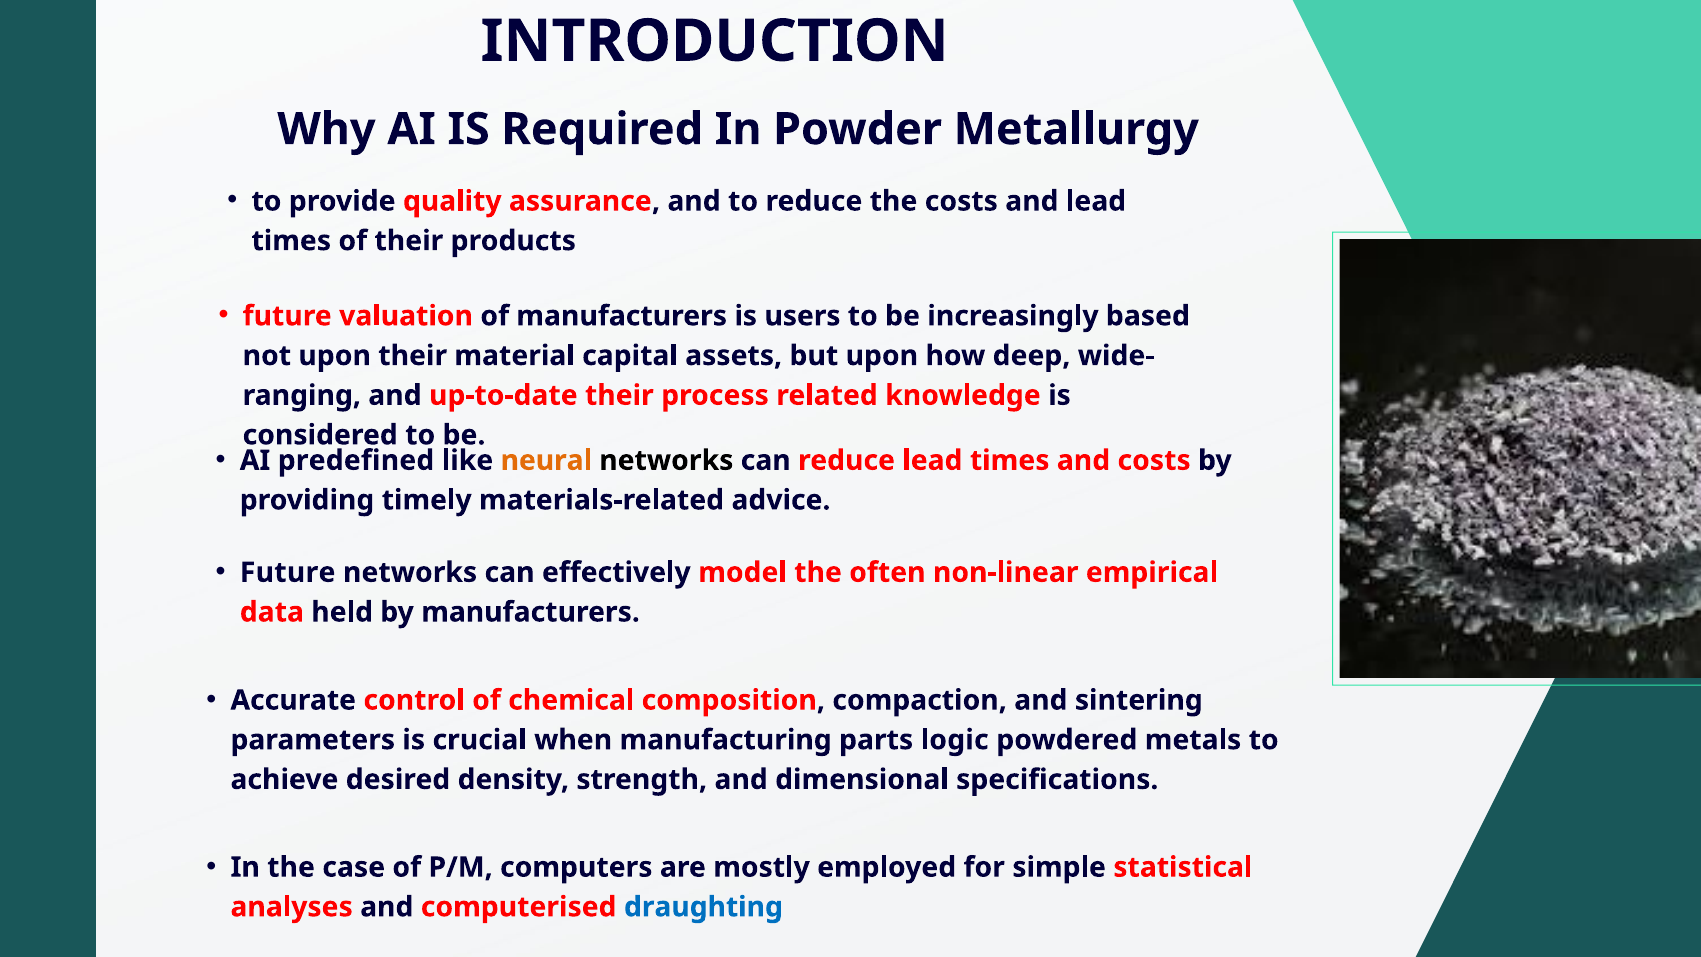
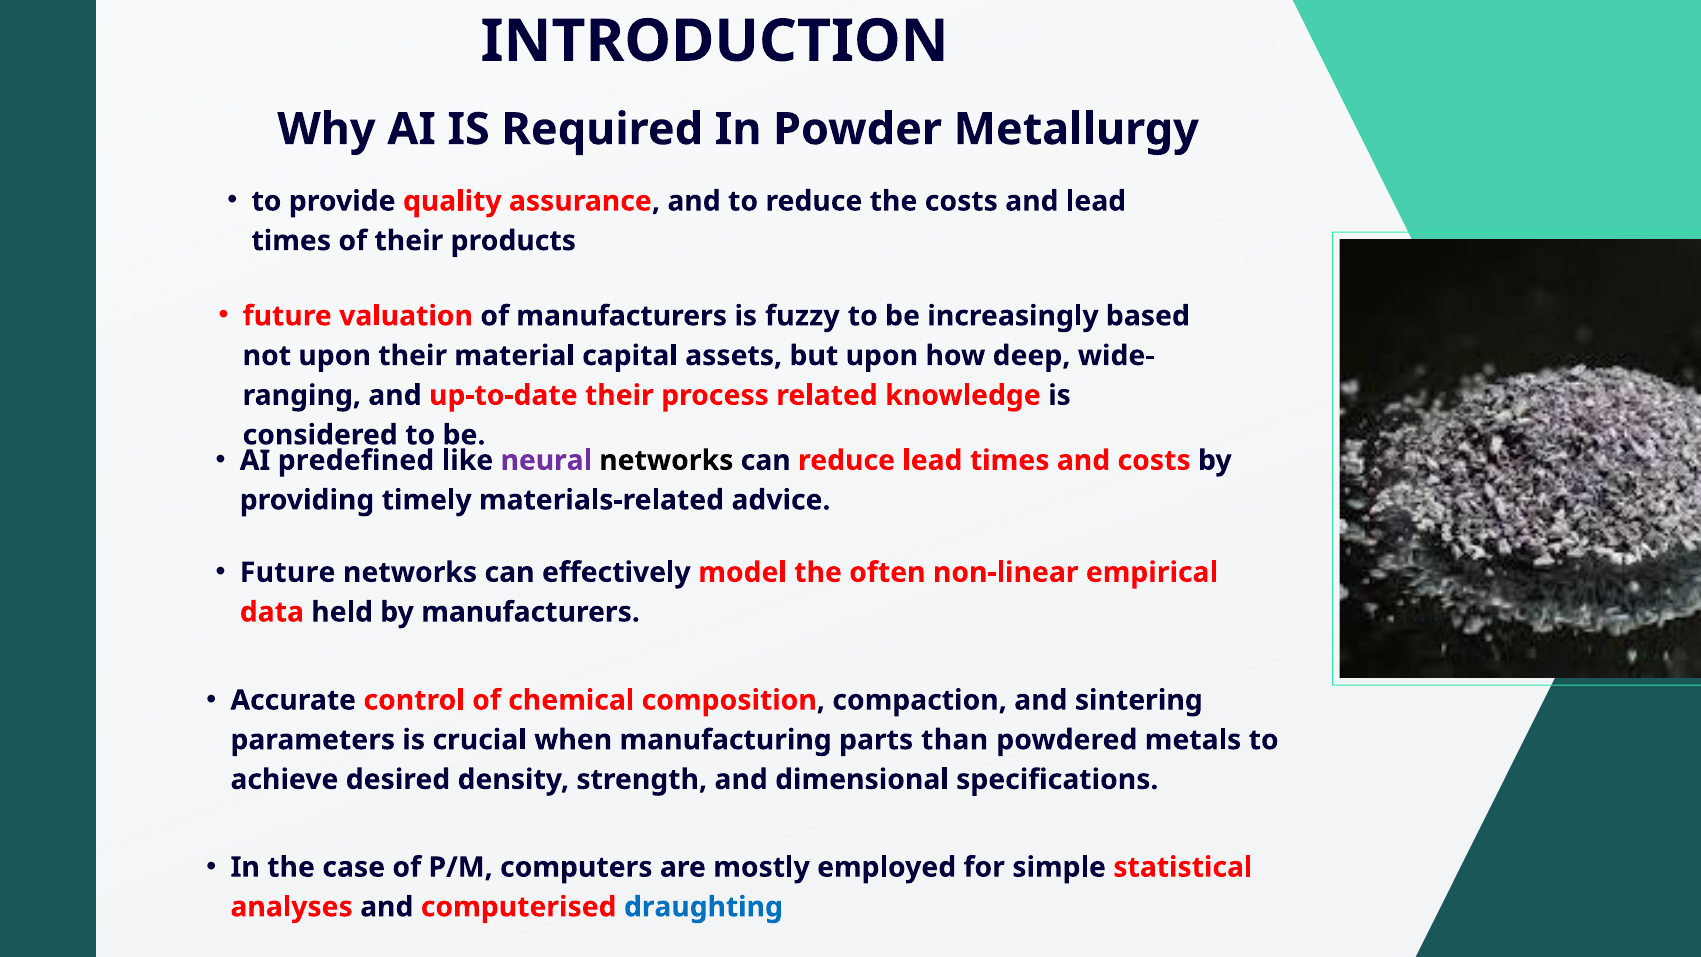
users: users -> fuzzy (802, 316)
neural colour: orange -> purple (546, 460)
logic: logic -> than (955, 740)
